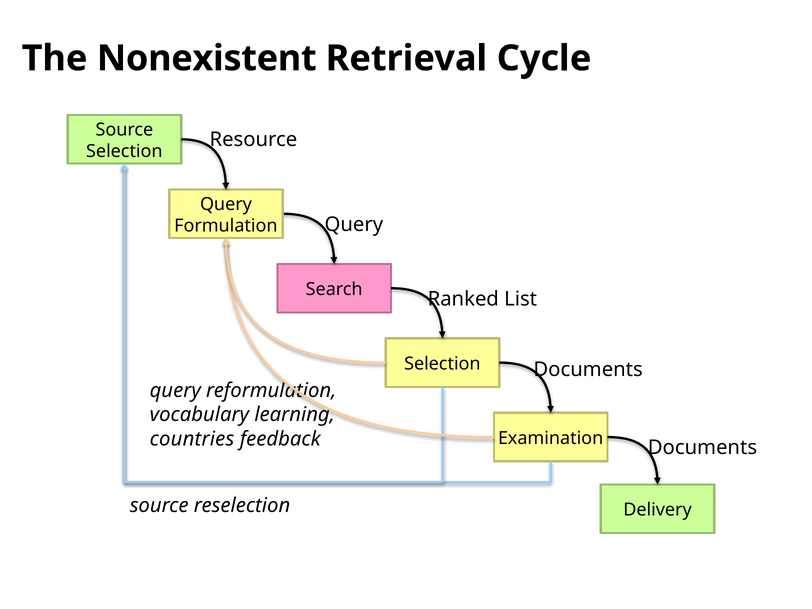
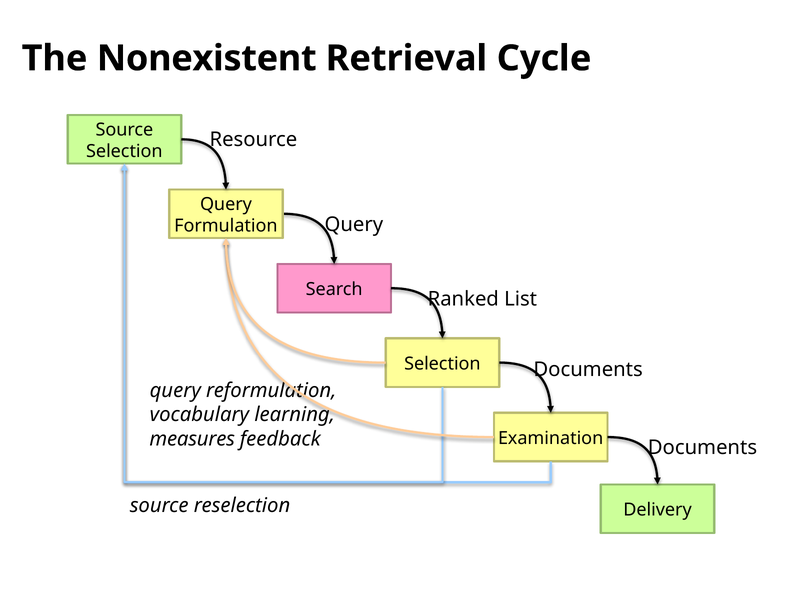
countries: countries -> measures (192, 439)
